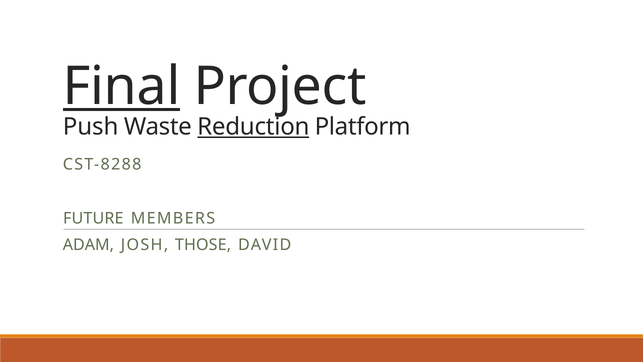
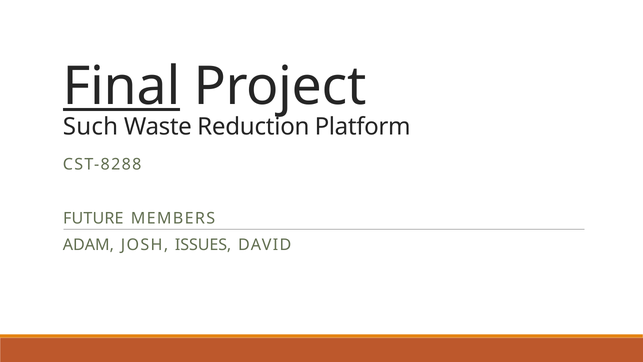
Push: Push -> Such (90, 127)
Reduction underline: present -> none (253, 127)
THOSE: THOSE -> ISSUES (203, 245)
